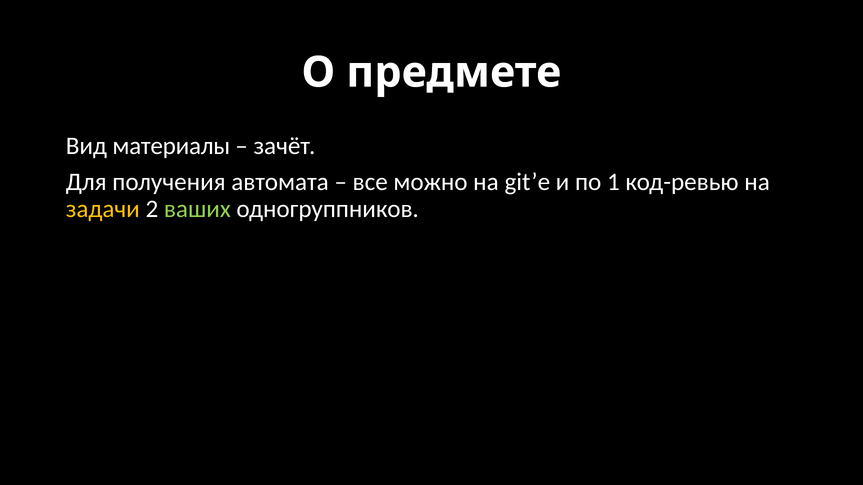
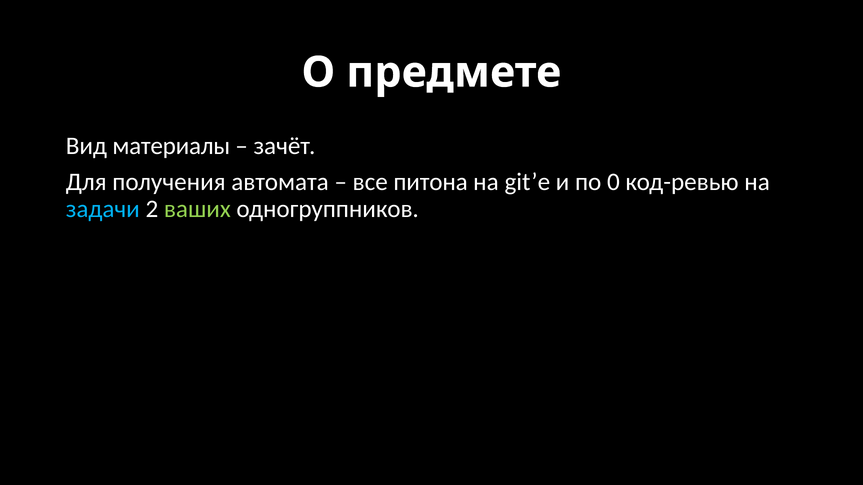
можно: можно -> питона (431, 182)
1: 1 -> 0 (613, 182)
задачи colour: yellow -> light blue (103, 209)
